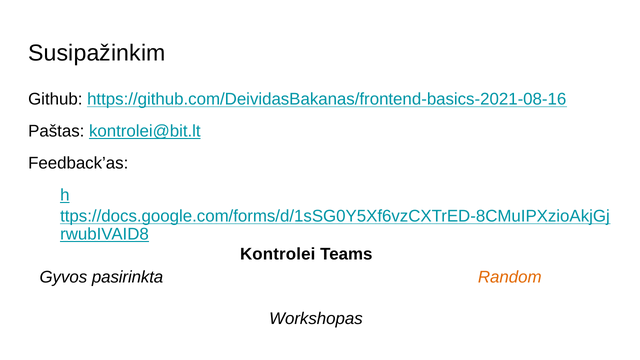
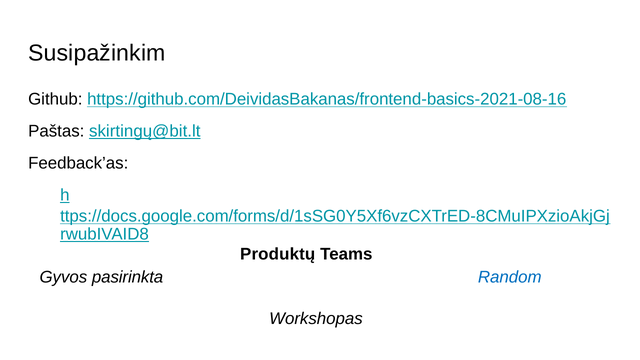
kontrolei@bit.lt: kontrolei@bit.lt -> skirtingų@bit.lt (145, 131)
Kontrolei: Kontrolei -> Produktų (278, 254)
Random colour: orange -> blue (510, 277)
